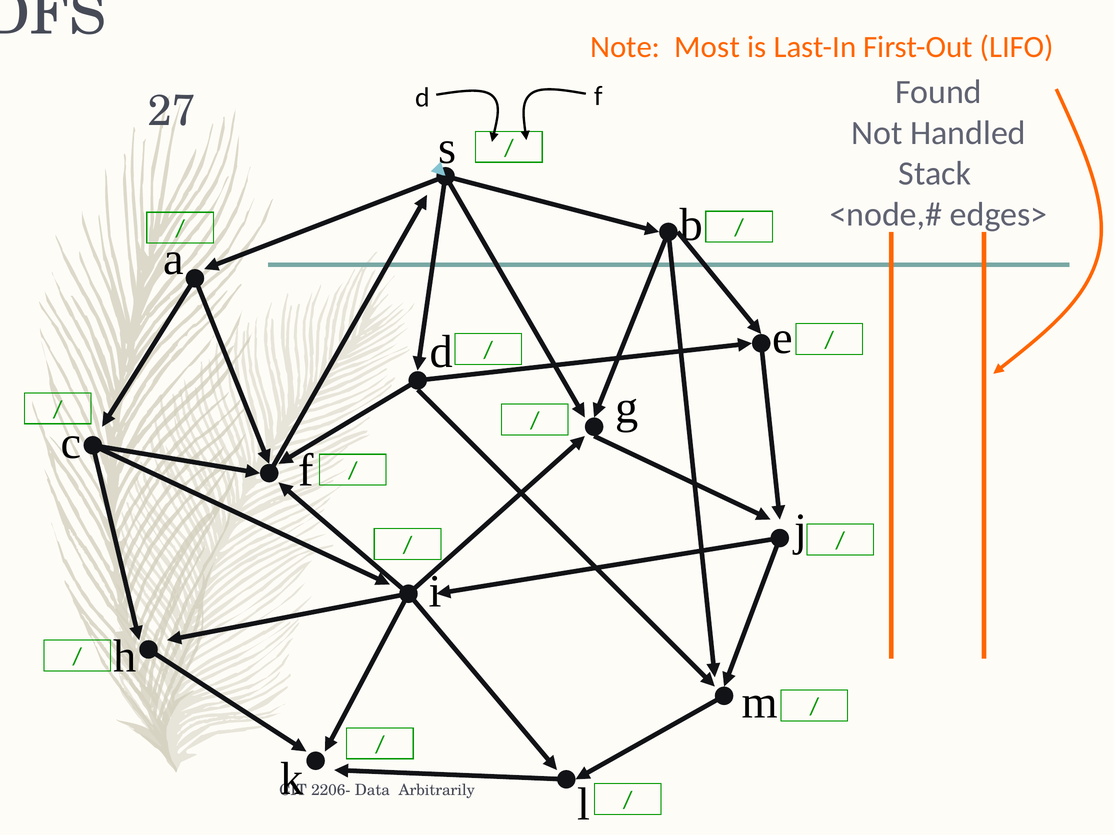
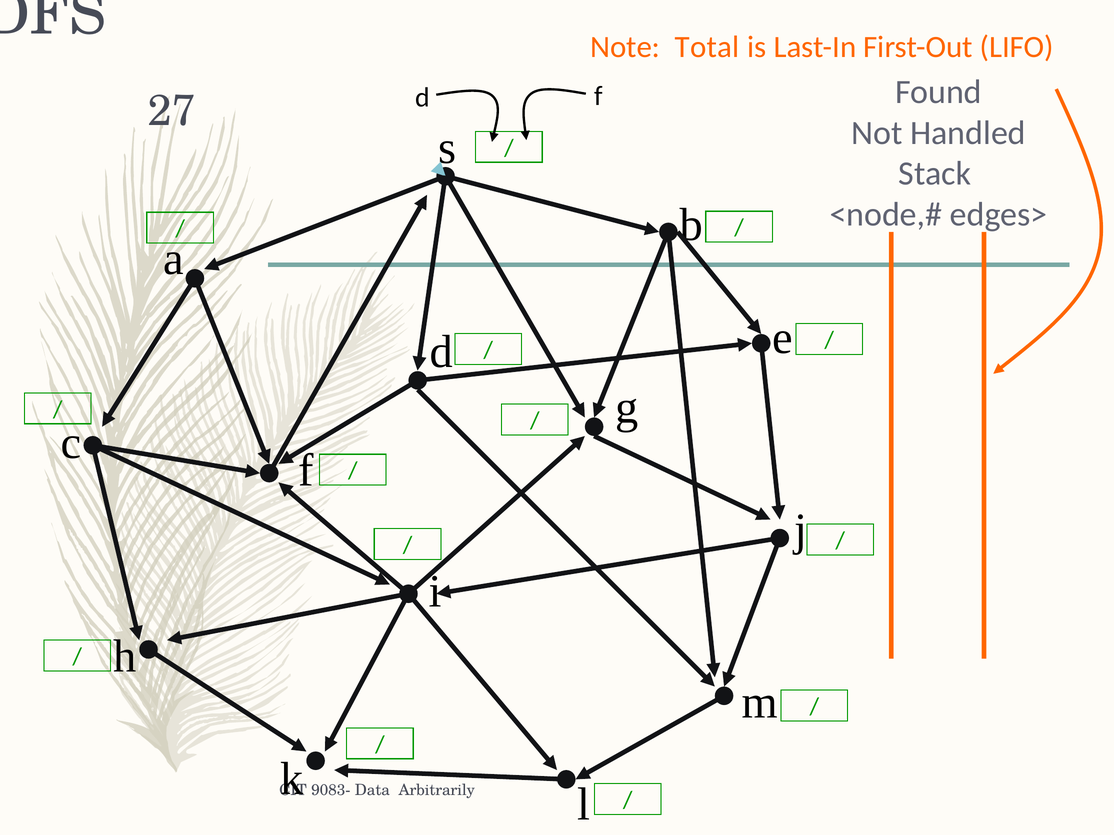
Most: Most -> Total (707, 47)
2206-: 2206- -> 9083- (331, 790)
